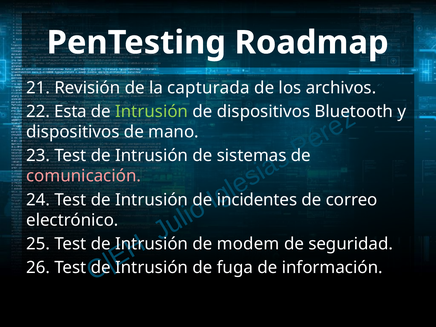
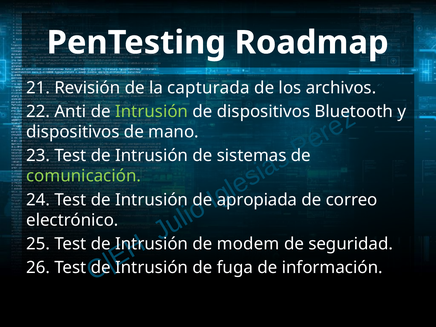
Esta: Esta -> Anti (70, 112)
comunicación colour: pink -> light green (84, 176)
incidentes: incidentes -> apropiada (257, 200)
